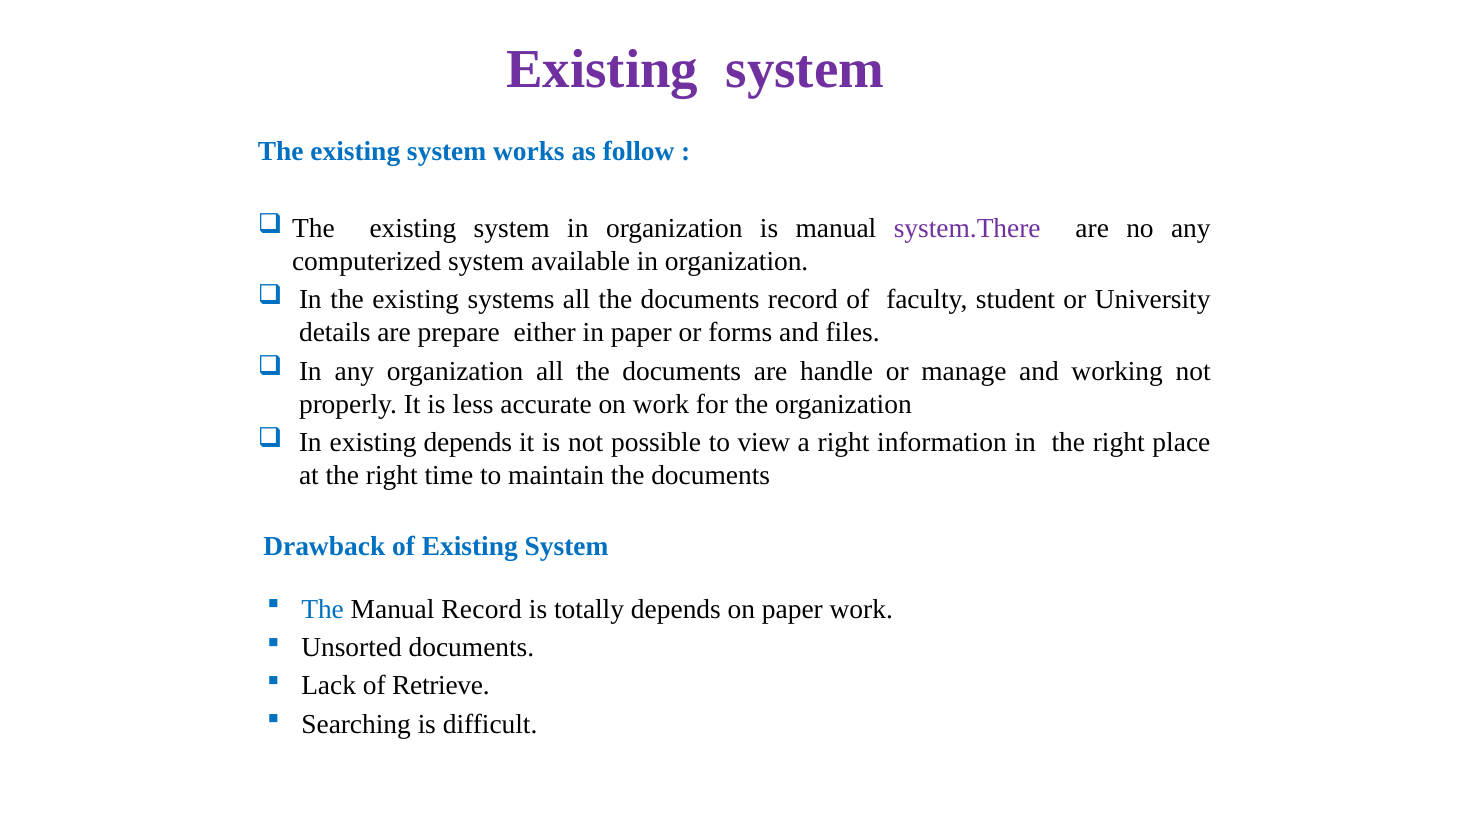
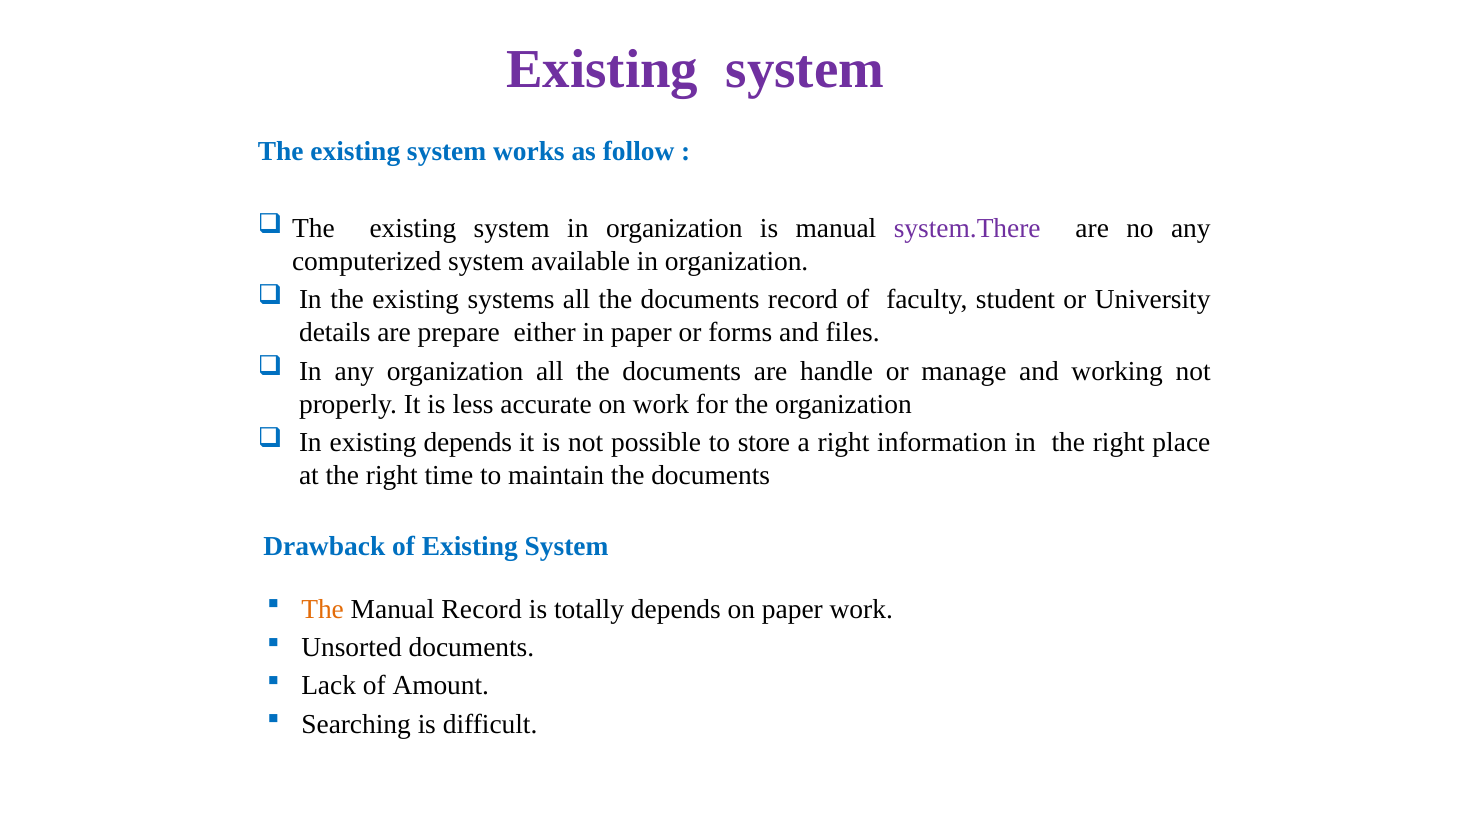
view: view -> store (764, 443)
The colour: blue -> orange (323, 609)
Retrieve: Retrieve -> Amount (441, 686)
